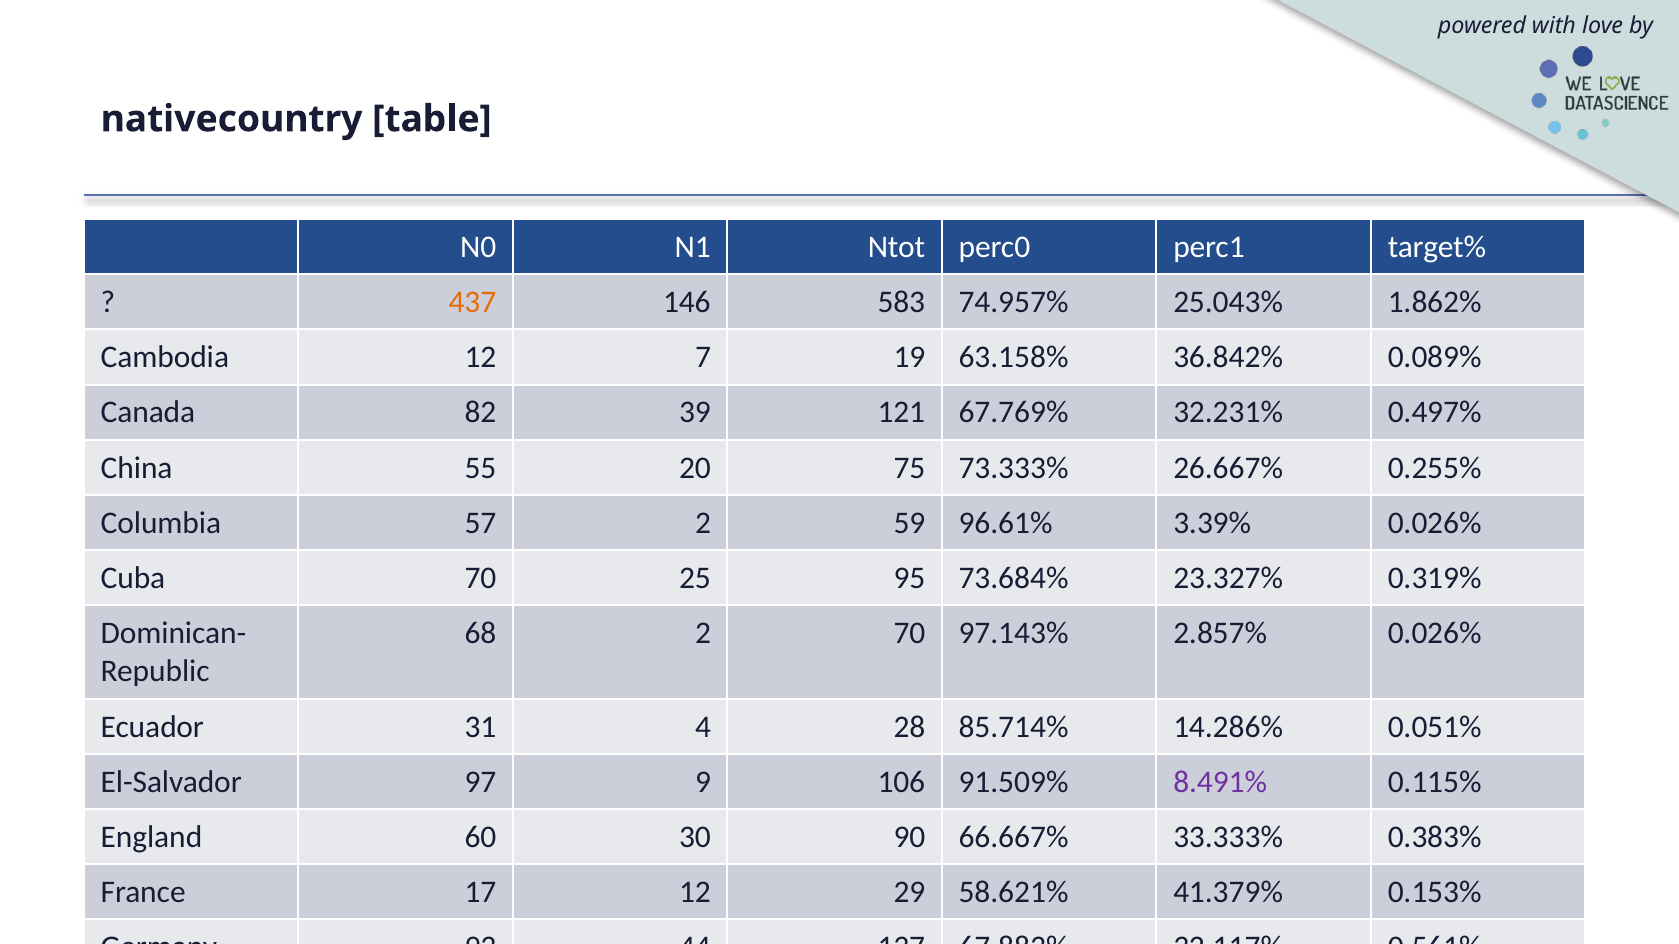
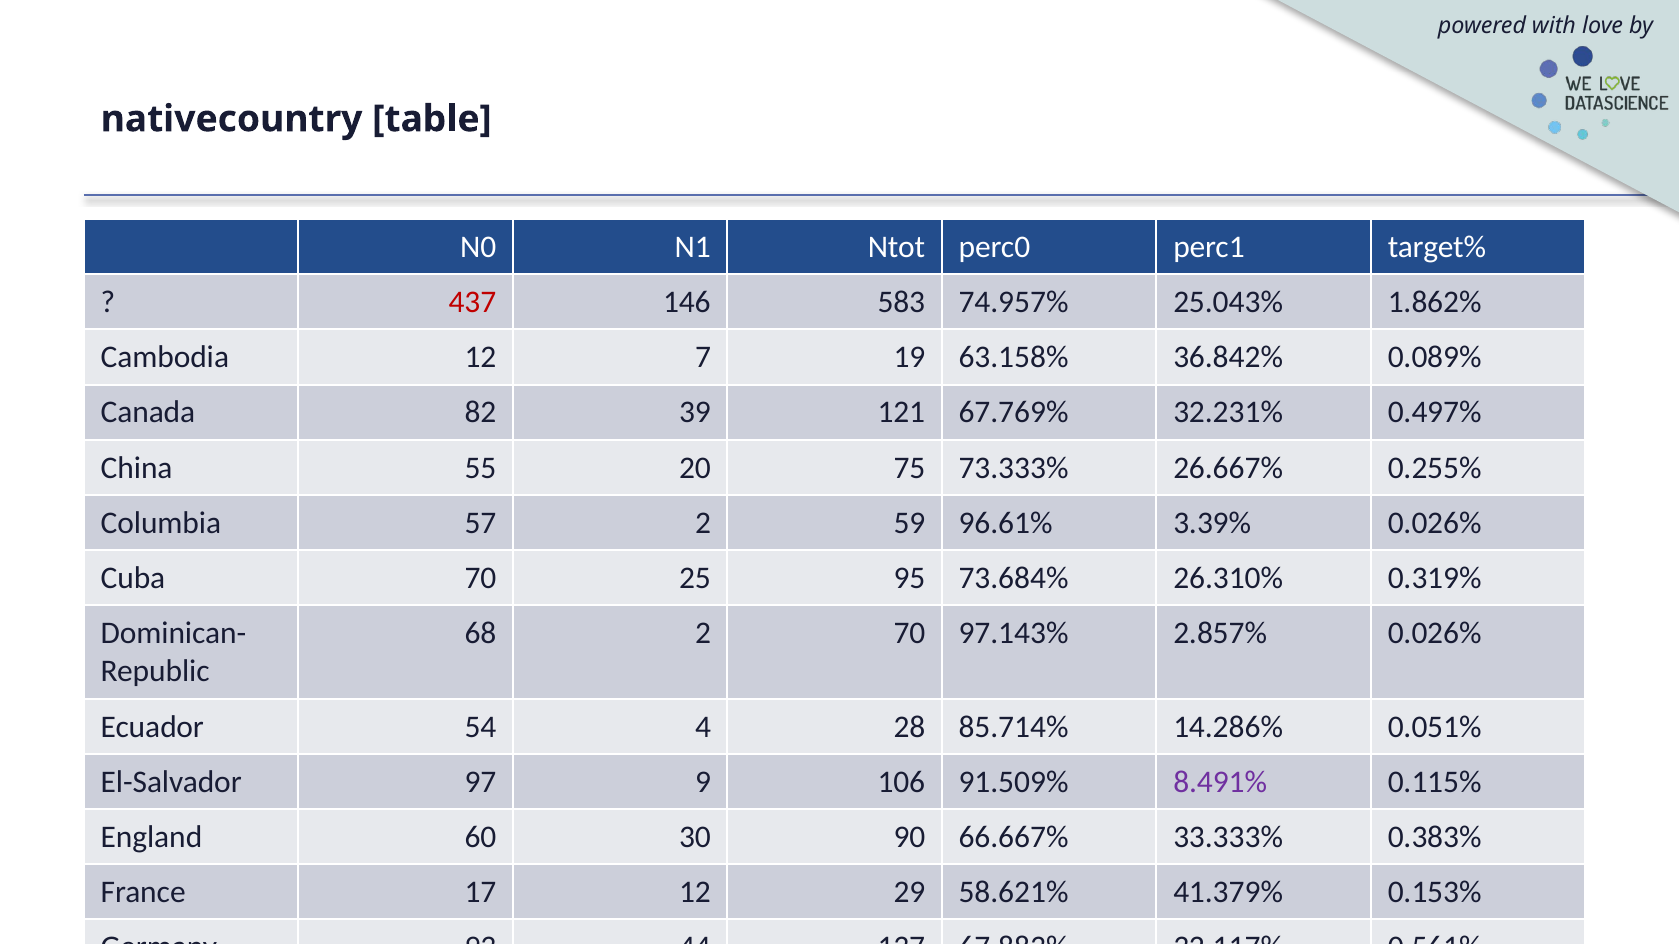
437 colour: orange -> red (472, 302)
23.327%: 23.327% -> 26.310% (1228, 578)
Ecuador 31: 31 -> 54 (480, 727)
